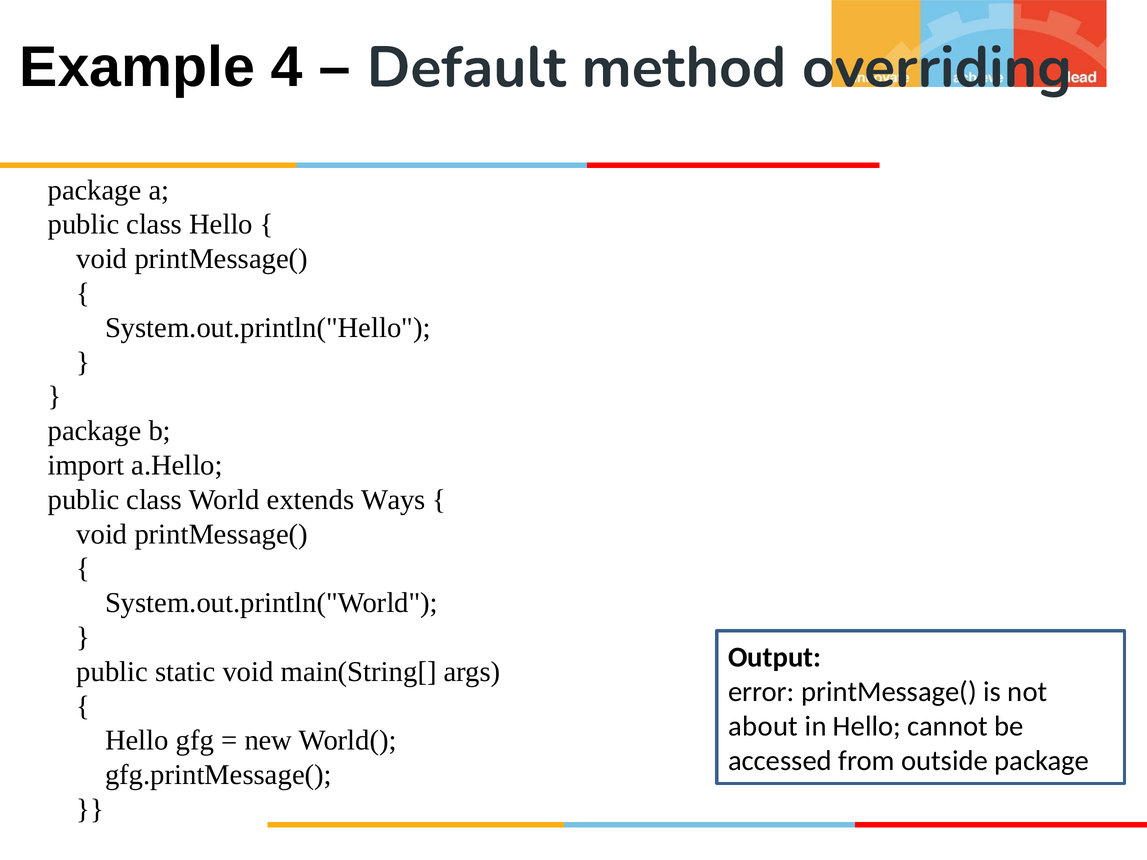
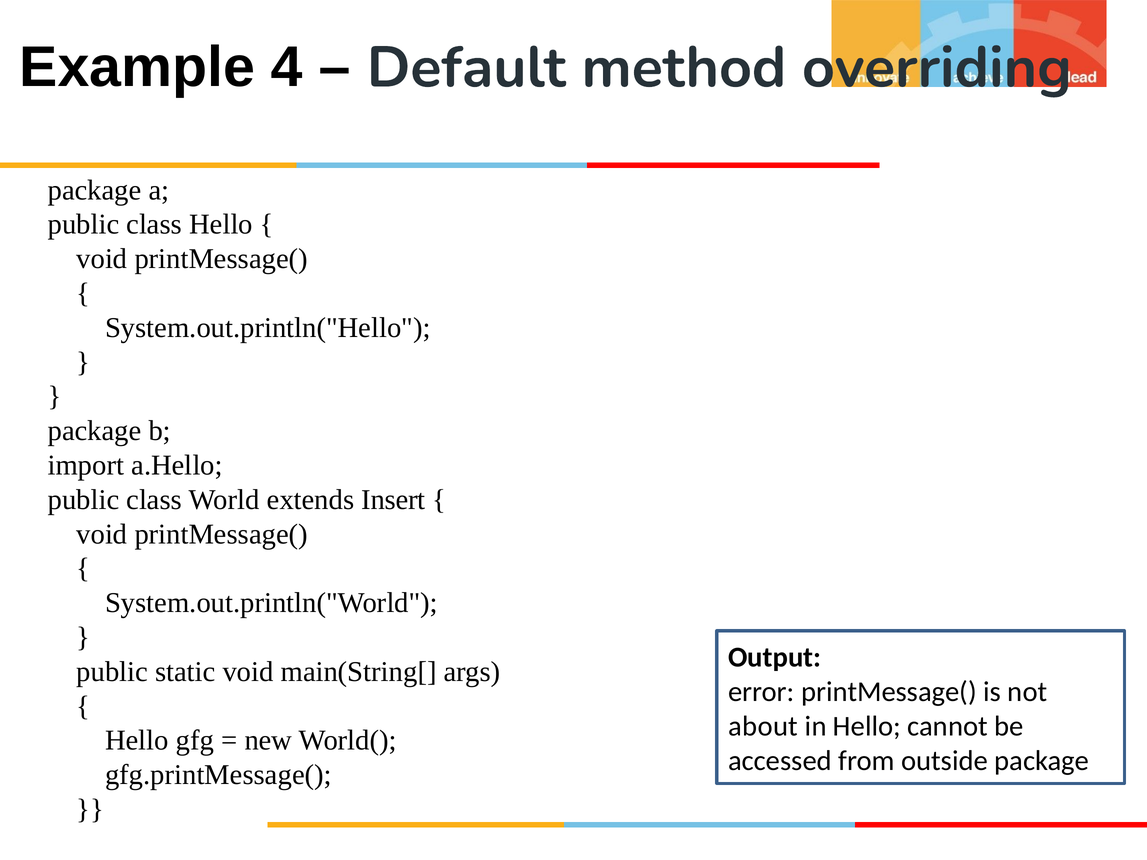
Ways: Ways -> Insert (393, 500)
